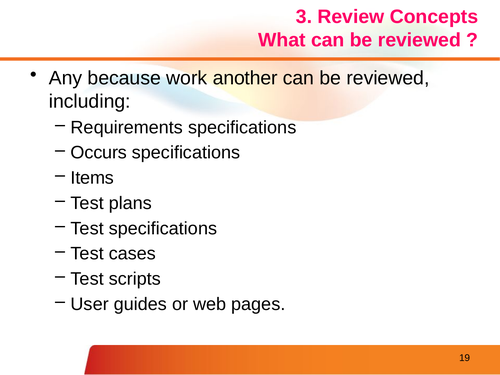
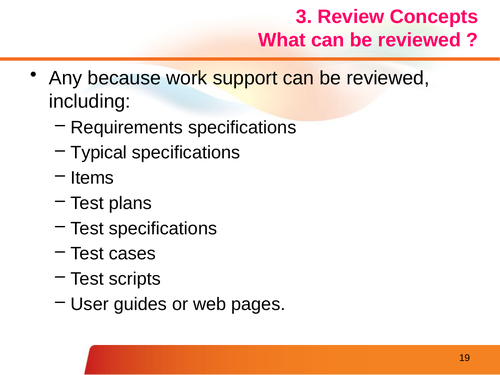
another: another -> support (245, 78)
Occurs: Occurs -> Typical (99, 153)
